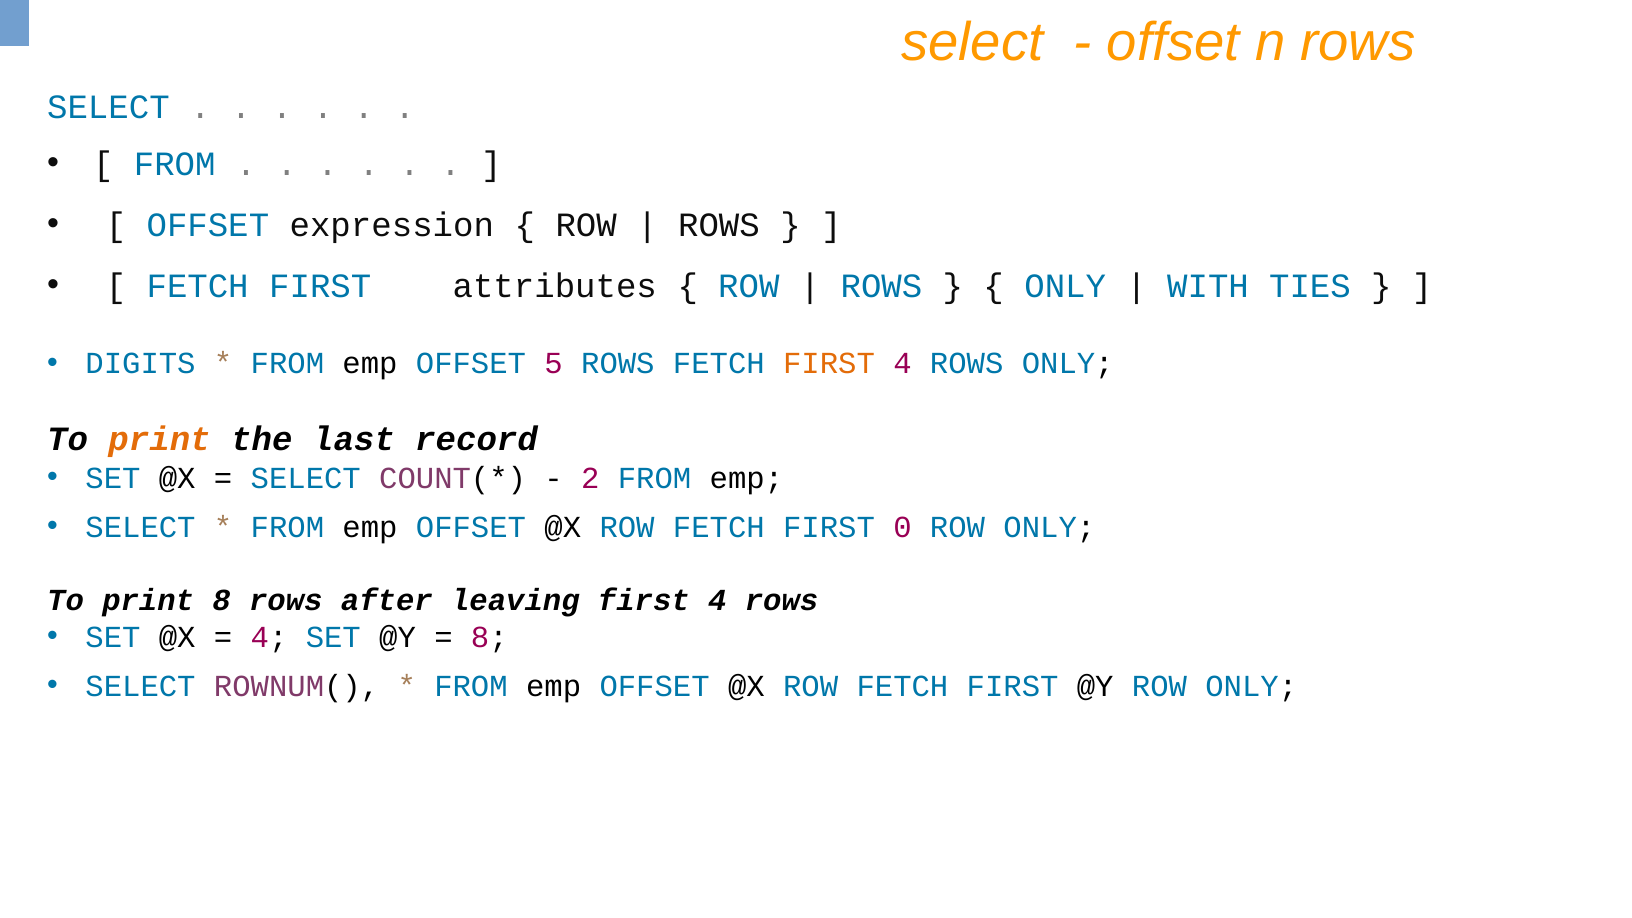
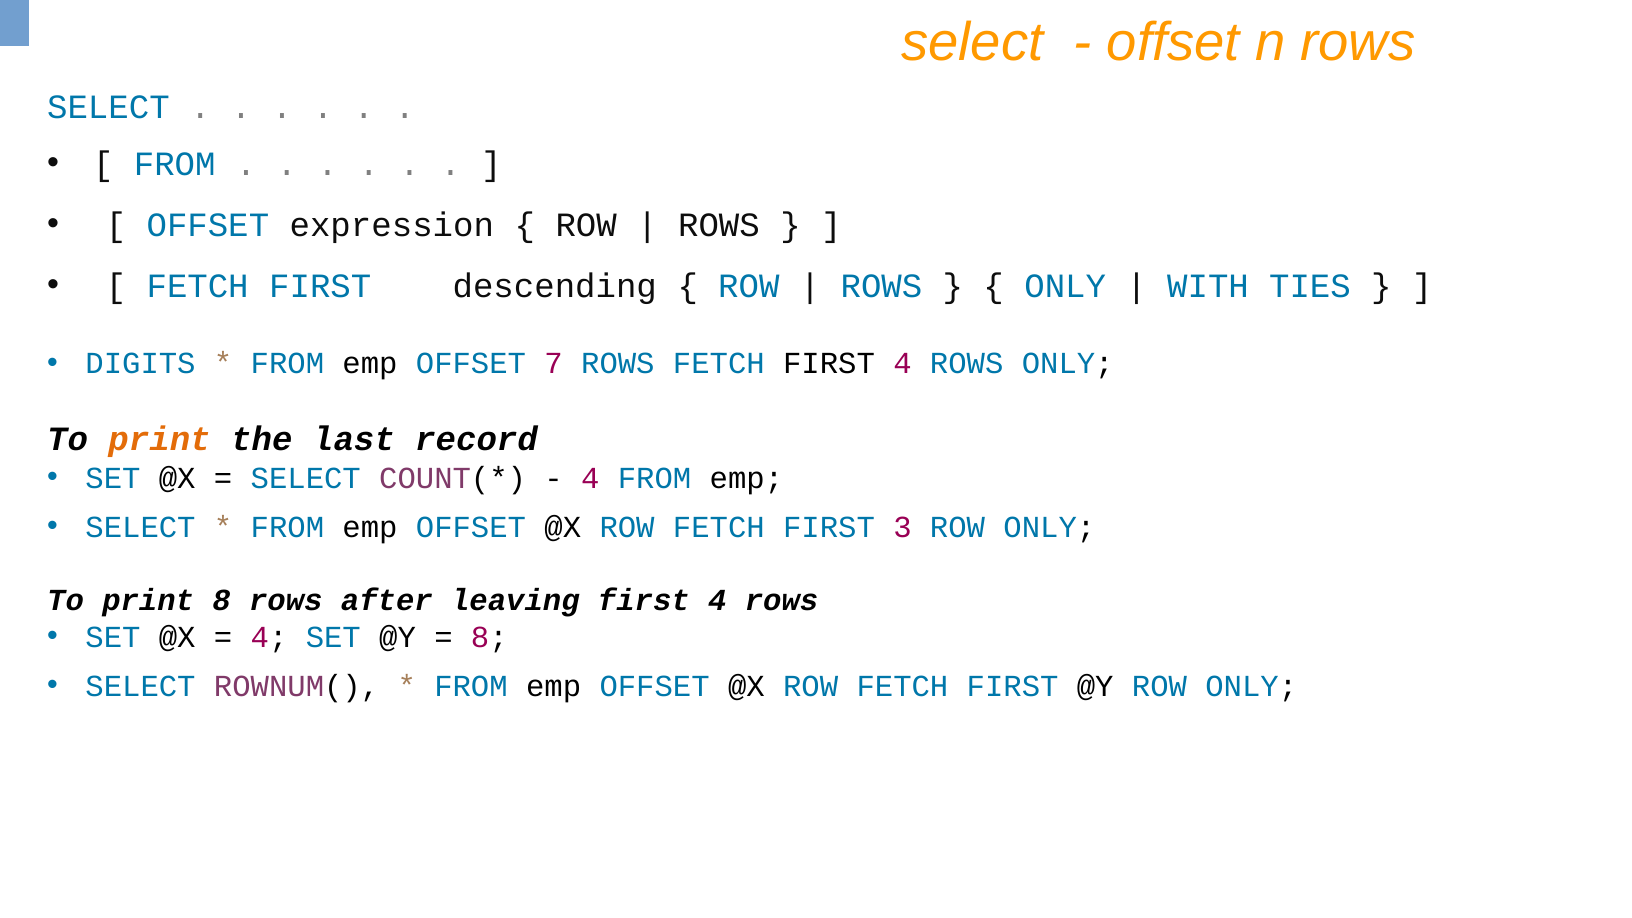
attributes: attributes -> descending (555, 286)
5: 5 -> 7 (554, 364)
FIRST colour: orange -> black (829, 364)
2: 2 -> 4 (590, 478)
0: 0 -> 3 (902, 527)
